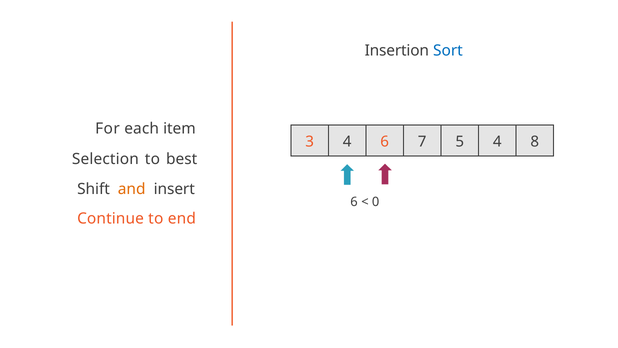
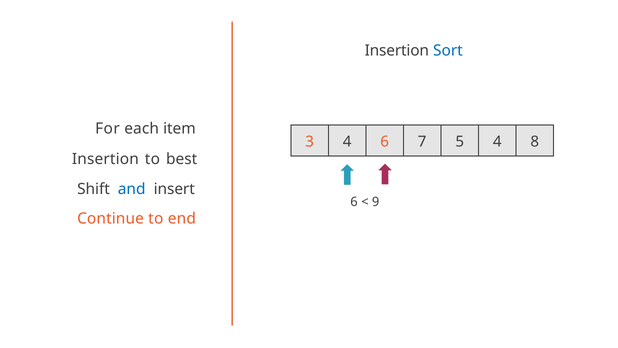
Selection: Selection -> Insertion (105, 159)
and colour: orange -> blue (132, 189)
0: 0 -> 9 (376, 202)
